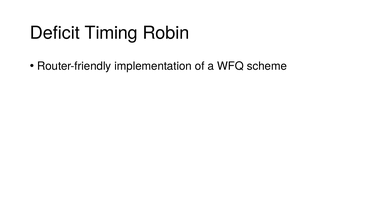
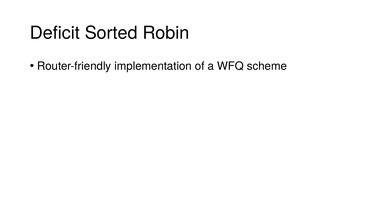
Timing: Timing -> Sorted (111, 33)
